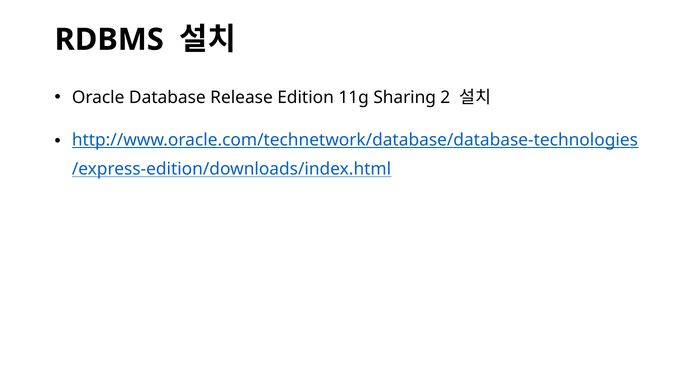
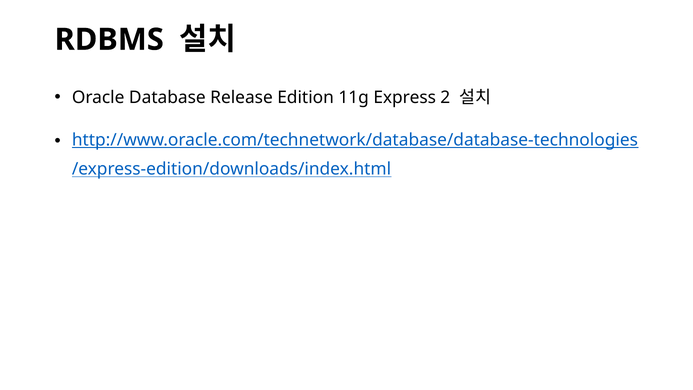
Sharing: Sharing -> Express (405, 98)
